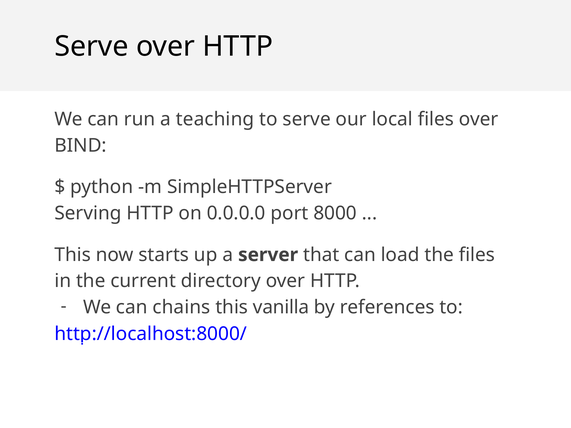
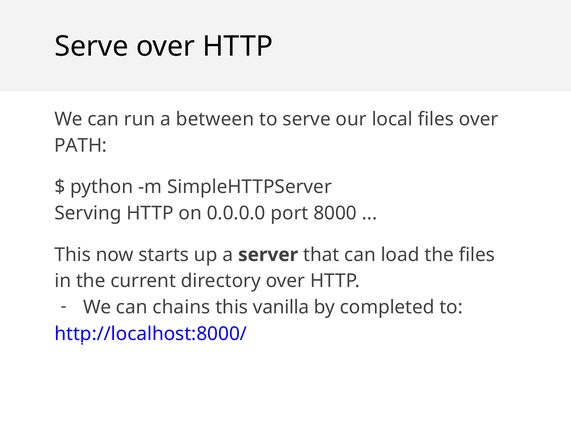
teaching: teaching -> between (215, 119)
BIND: BIND -> PATH (81, 146)
references: references -> completed (387, 307)
